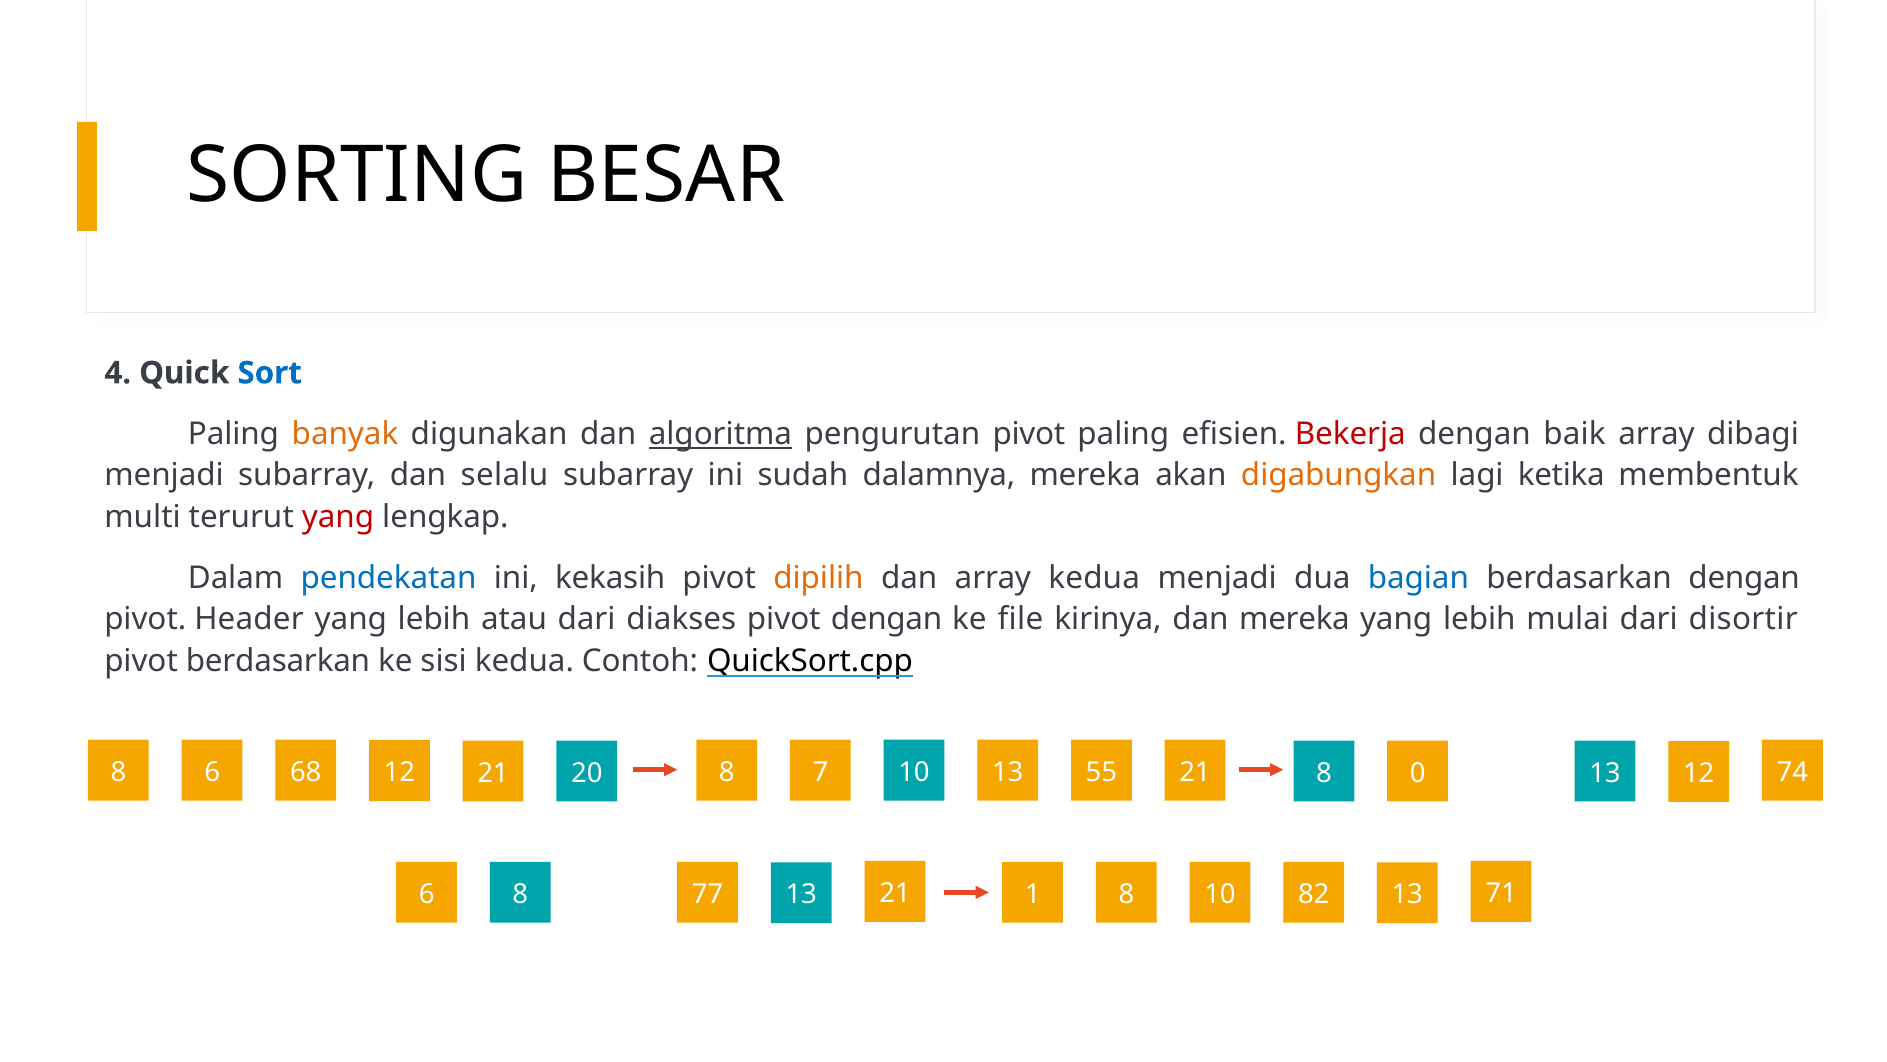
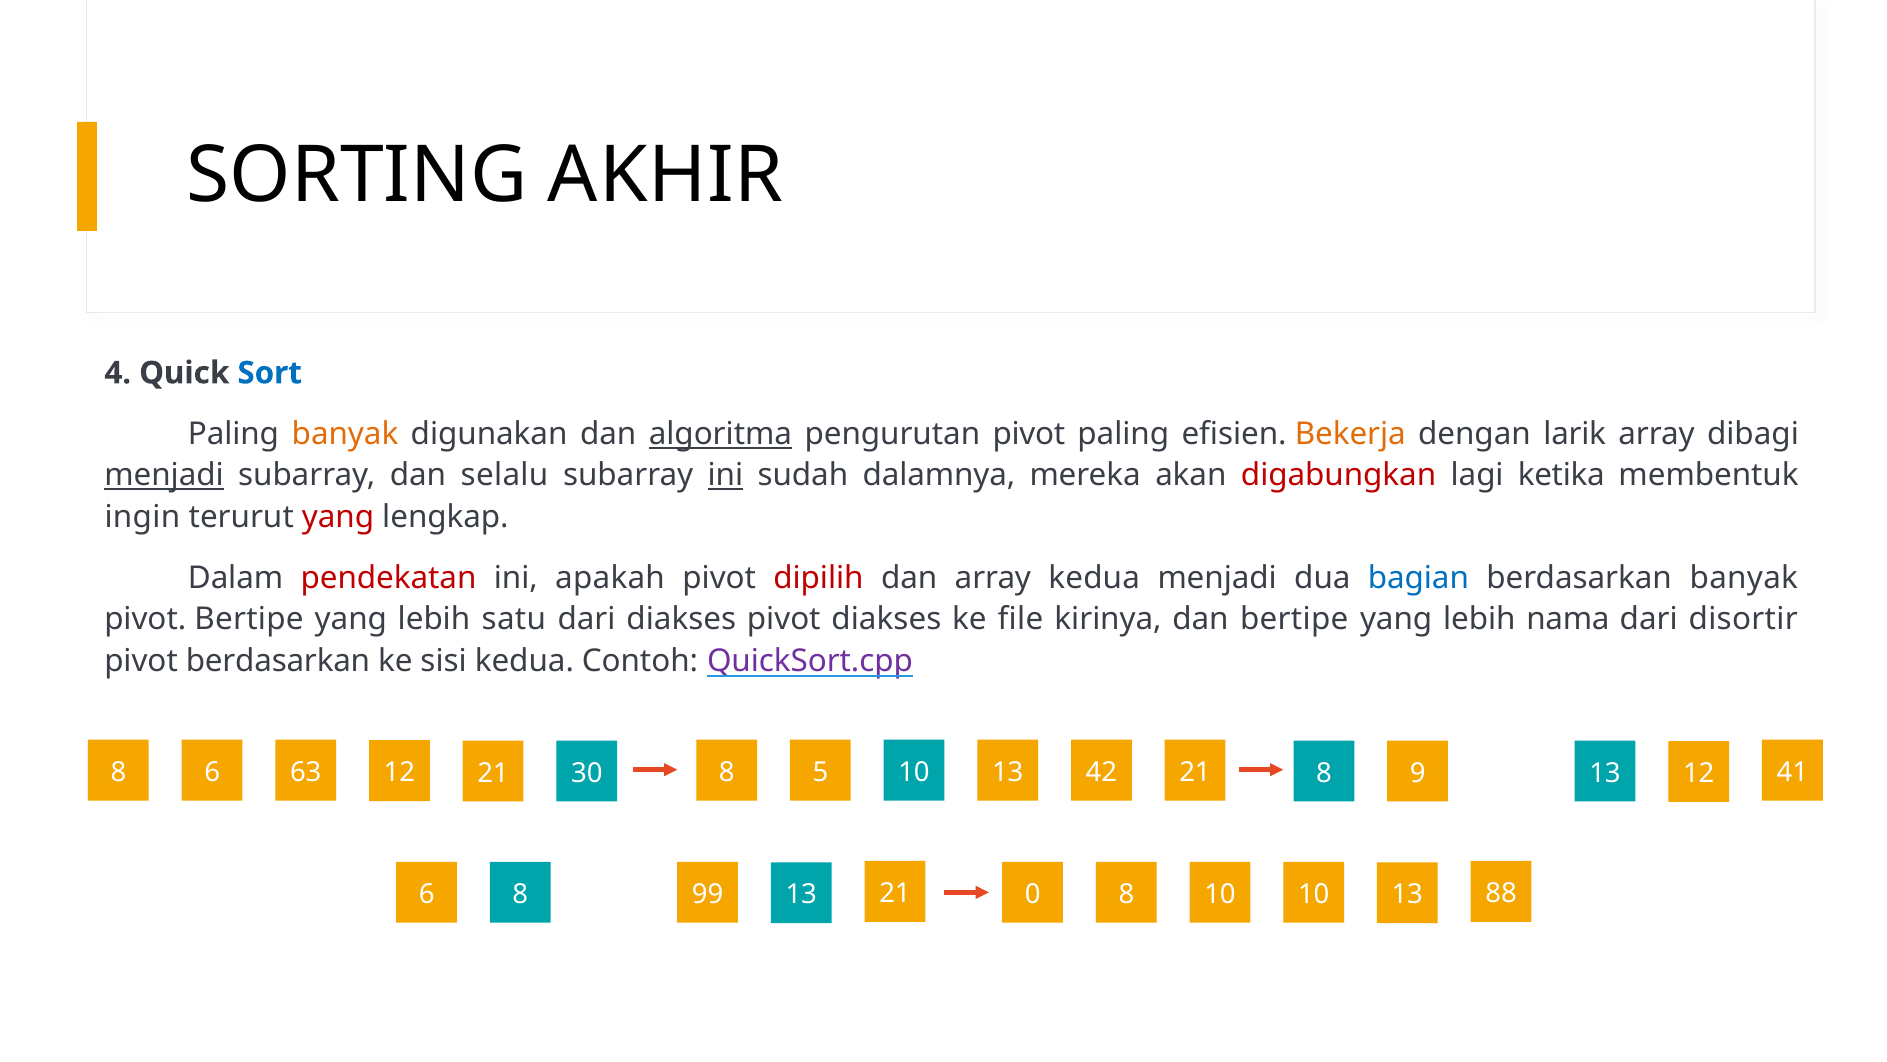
BESAR: BESAR -> AKHIR (666, 176)
Bekerja colour: red -> orange (1350, 434)
baik: baik -> larik (1575, 434)
menjadi underline: none -> present (164, 475)
ini underline: none -> present (725, 475)
digabungkan colour: orange -> red (1339, 475)
multi: multi -> ingin (142, 517)
pendekatan colour: blue -> red (389, 578)
kekasih: kekasih -> apakah (610, 578)
dipilih colour: orange -> red (818, 578)
berdasarkan dengan: dengan -> banyak (1744, 578)
pivot Header: Header -> Bertipe (249, 619)
atau: atau -> satu (514, 619)
pivot dengan: dengan -> diakses (886, 619)
dan mereka: mereka -> bertipe (1294, 619)
mulai: mulai -> nama (1568, 619)
QuickSort.cpp colour: black -> purple (810, 661)
68: 68 -> 63 (306, 772)
20: 20 -> 30 (587, 773)
7: 7 -> 5 (820, 772)
55: 55 -> 42 (1101, 772)
0: 0 -> 9 (1418, 773)
74: 74 -> 41 (1792, 772)
77: 77 -> 99 (708, 894)
1: 1 -> 0 (1033, 894)
8 82: 82 -> 10 (1314, 894)
71: 71 -> 88 (1501, 893)
